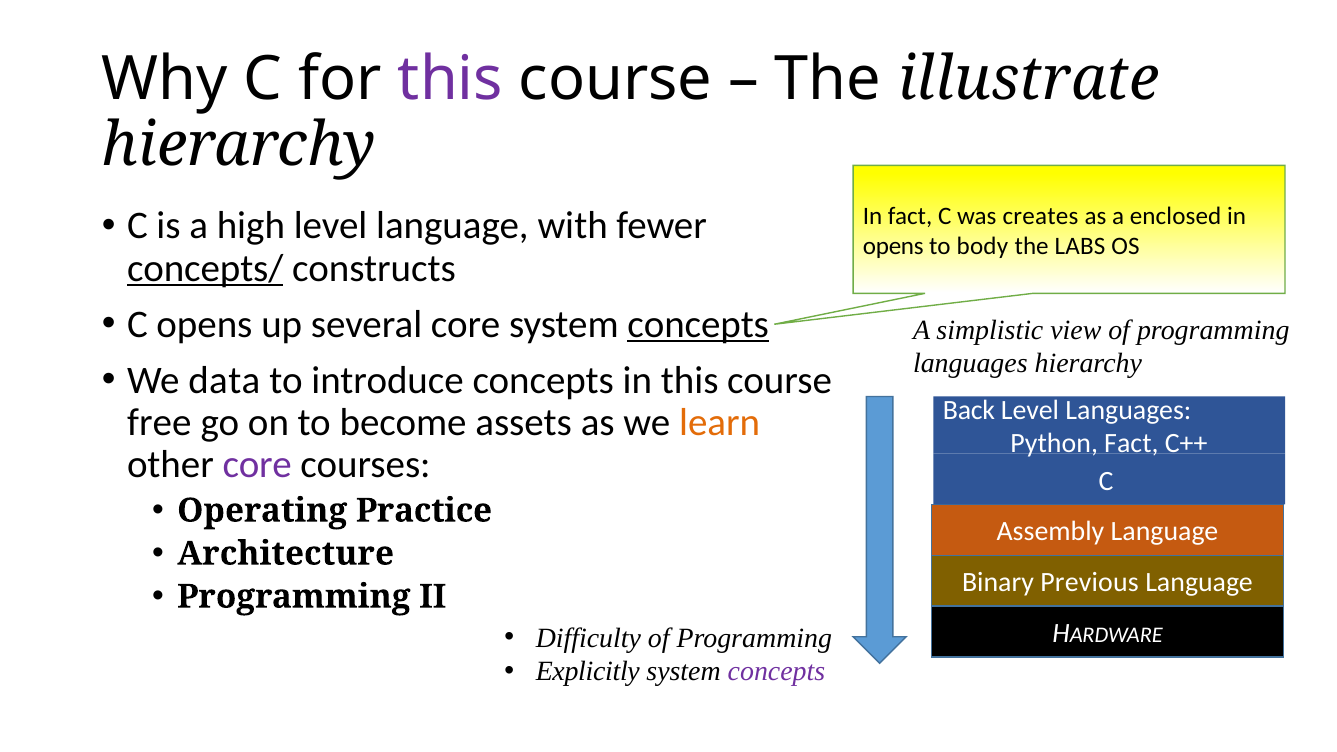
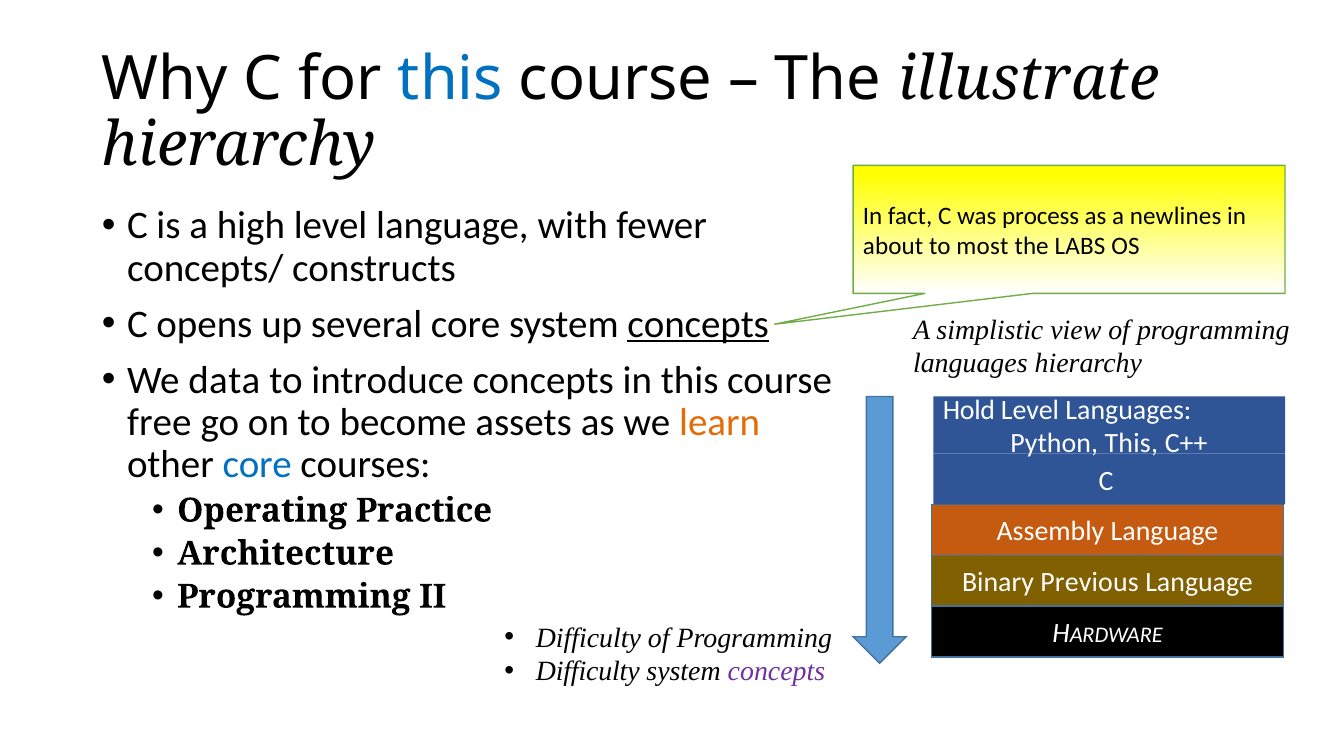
this colour: purple -> blue (450, 79)
creates: creates -> process (1041, 216)
enclosed: enclosed -> newlines (1176, 216)
opens: opens -> about (893, 246)
body: body -> most (982, 246)
concepts/ underline: present -> none (205, 268)
Back: Back -> Hold (969, 410)
Python Fact: Fact -> This (1131, 444)
core colour: purple -> blue (257, 465)
Explicitly: Explicitly -> Difficulty (588, 672)
